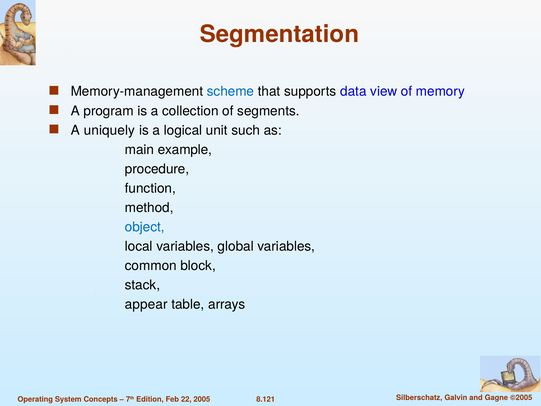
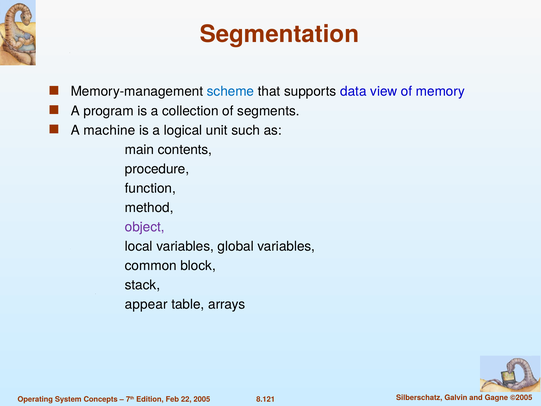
uniquely: uniquely -> machine (109, 130)
example: example -> contents (185, 149)
object colour: blue -> purple (145, 227)
